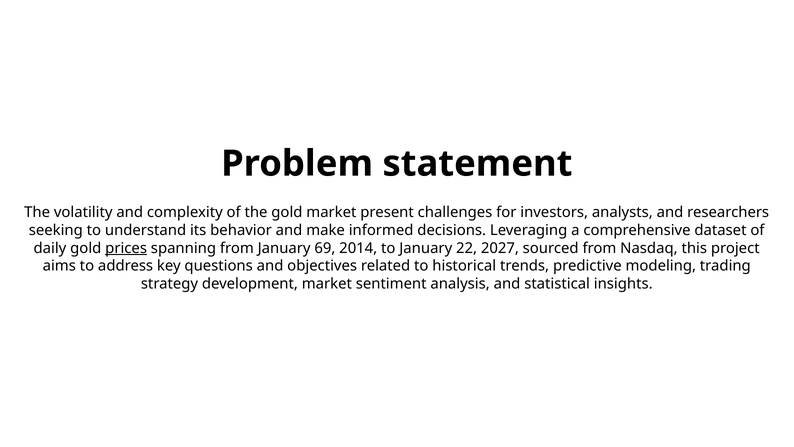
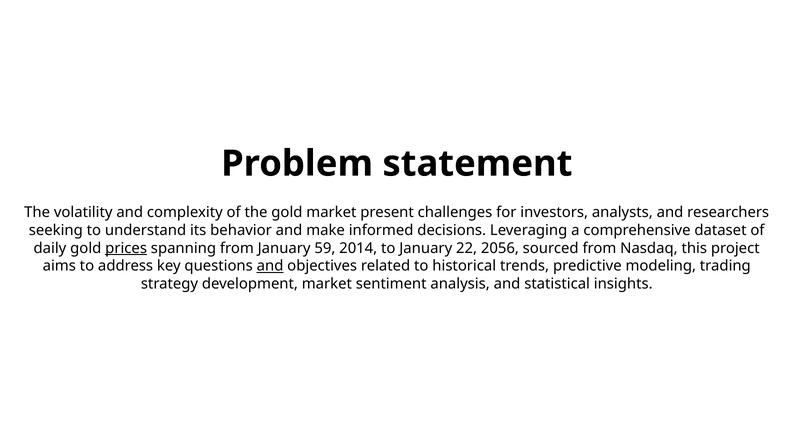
69: 69 -> 59 (325, 248)
2027: 2027 -> 2056 (500, 248)
and underline: none -> present (270, 266)
